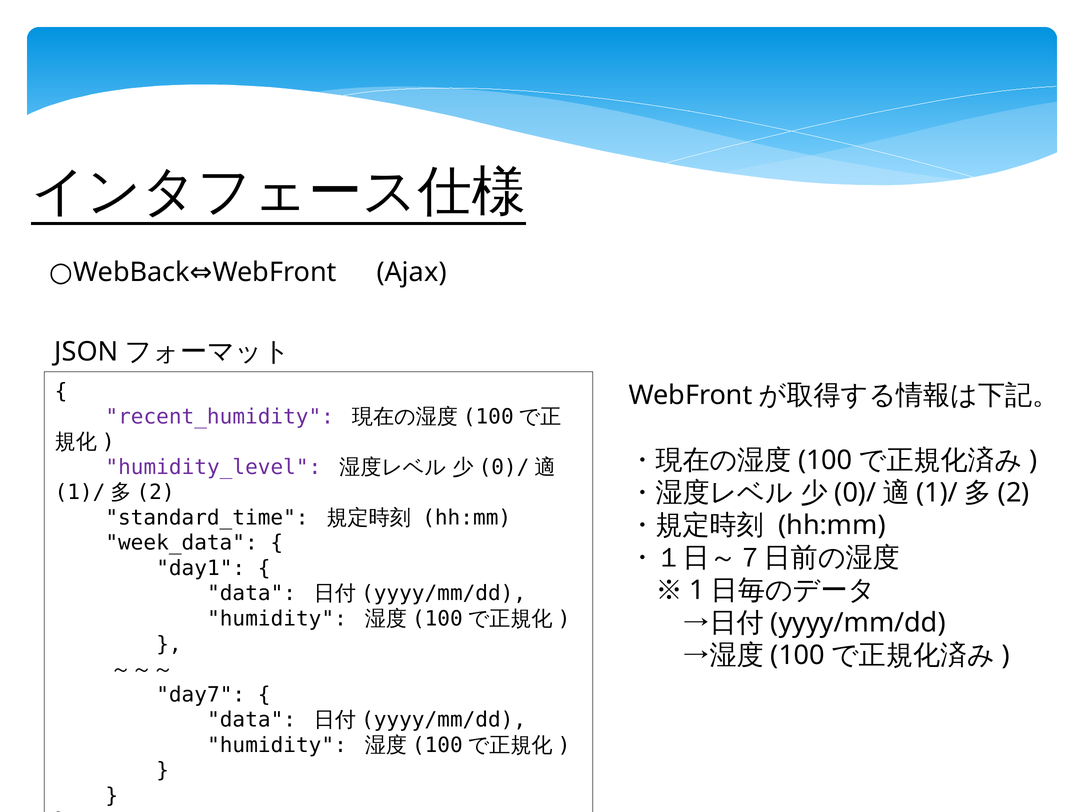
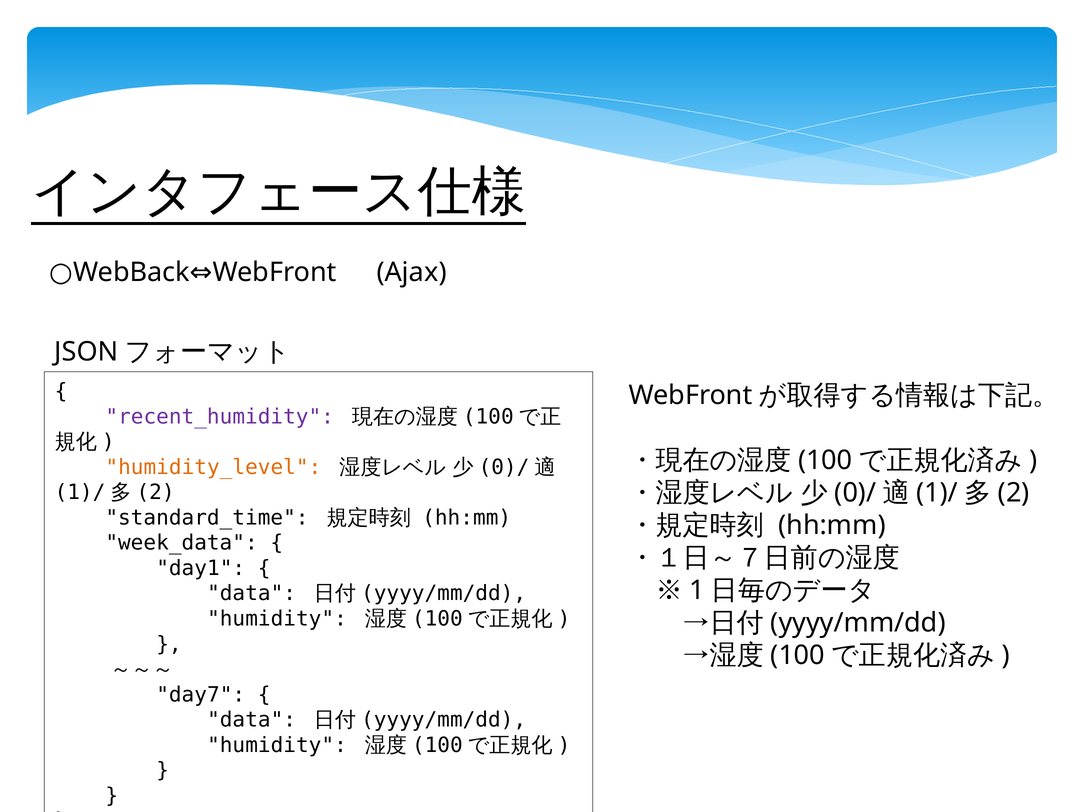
humidity_level colour: purple -> orange (213, 467)
